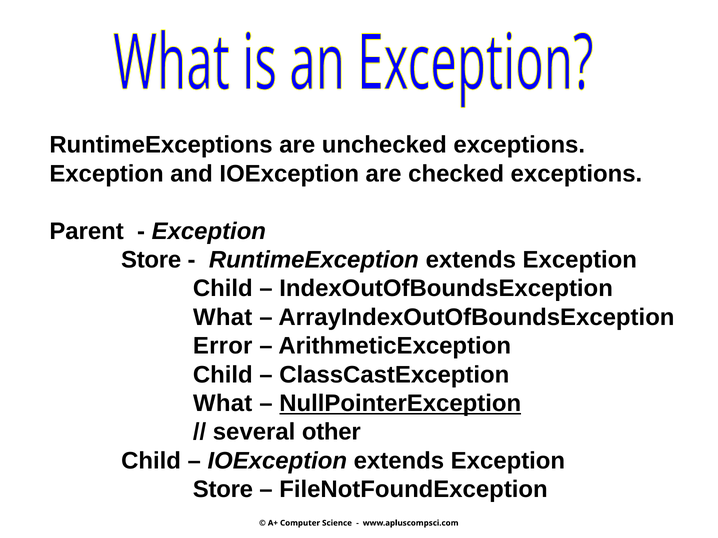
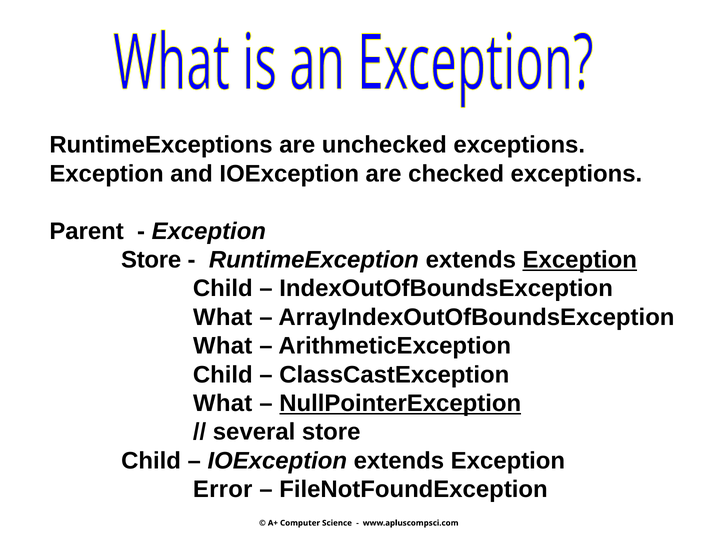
Exception underline: none -> present (580, 260)
Error: Error -> What (223, 346)
several other: other -> store (331, 432)
Store: Store -> Error (223, 490)
